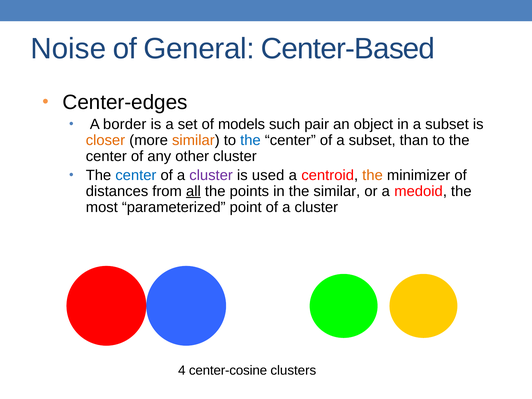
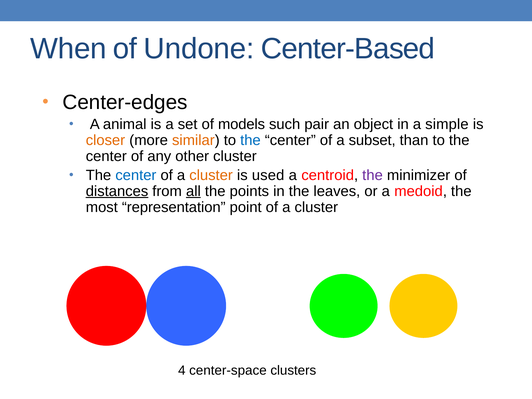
Noise: Noise -> When (68, 49)
General: General -> Undone (199, 49)
border: border -> animal (125, 124)
in a subset: subset -> simple (447, 124)
cluster colour: purple -> orange (211, 175)
the colour: orange -> purple (373, 175)
distances underline: none -> present (117, 191)
the similar: similar -> leaves (337, 191)
parameterized: parameterized -> representation (174, 207)
center-cosine: center-cosine -> center-space (228, 371)
